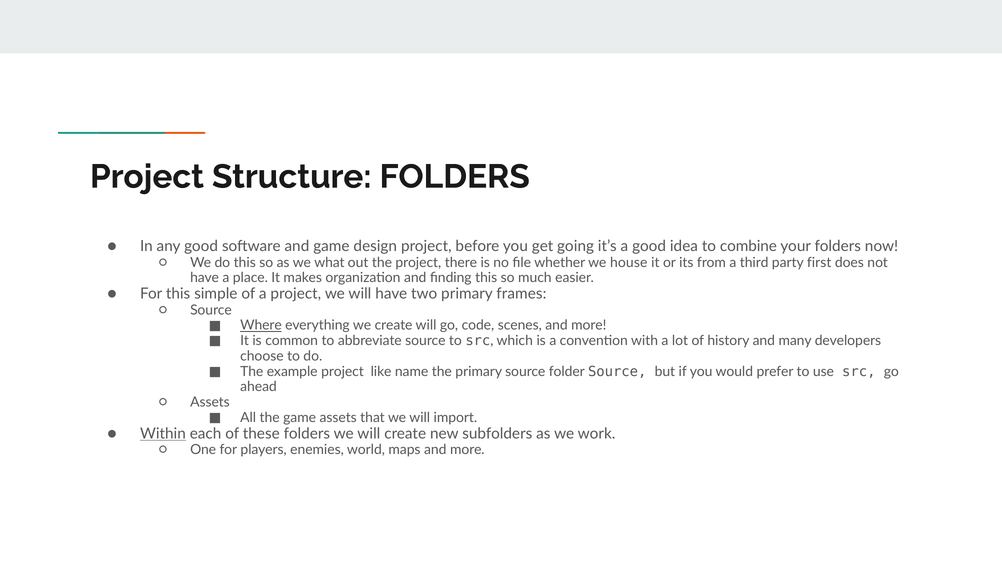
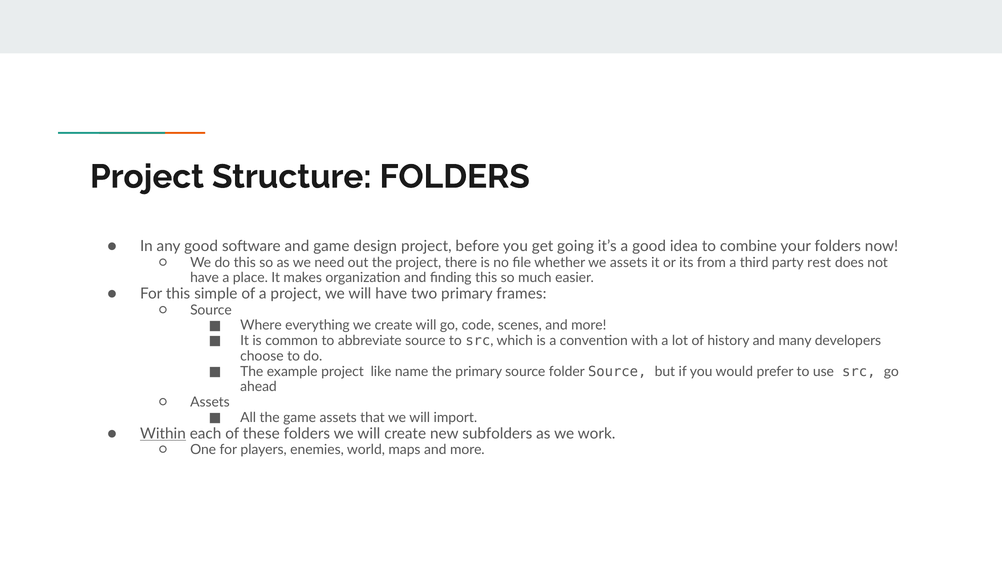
what: what -> need (329, 263)
we house: house -> assets (629, 263)
first: first -> rest (819, 263)
Where underline: present -> none (261, 326)
